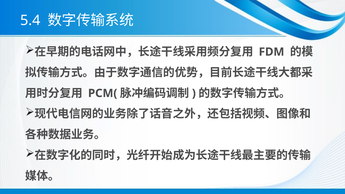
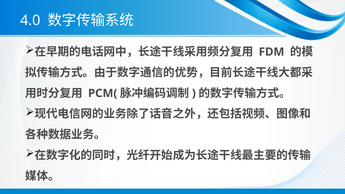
5.4: 5.4 -> 4.0 (30, 20)
